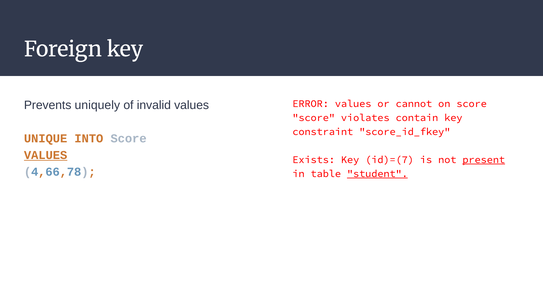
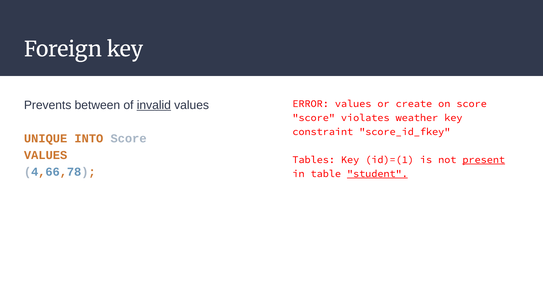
uniquely: uniquely -> between (97, 105)
invalid underline: none -> present (154, 105)
cannot: cannot -> create (414, 103)
contain: contain -> weather (417, 117)
VALUES underline: present -> none (46, 155)
Exists: Exists -> Tables (314, 159)
id)=(7: id)=(7 -> id)=(1 (390, 159)
